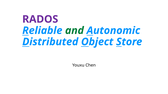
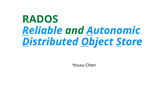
RADOS colour: purple -> green (40, 19)
